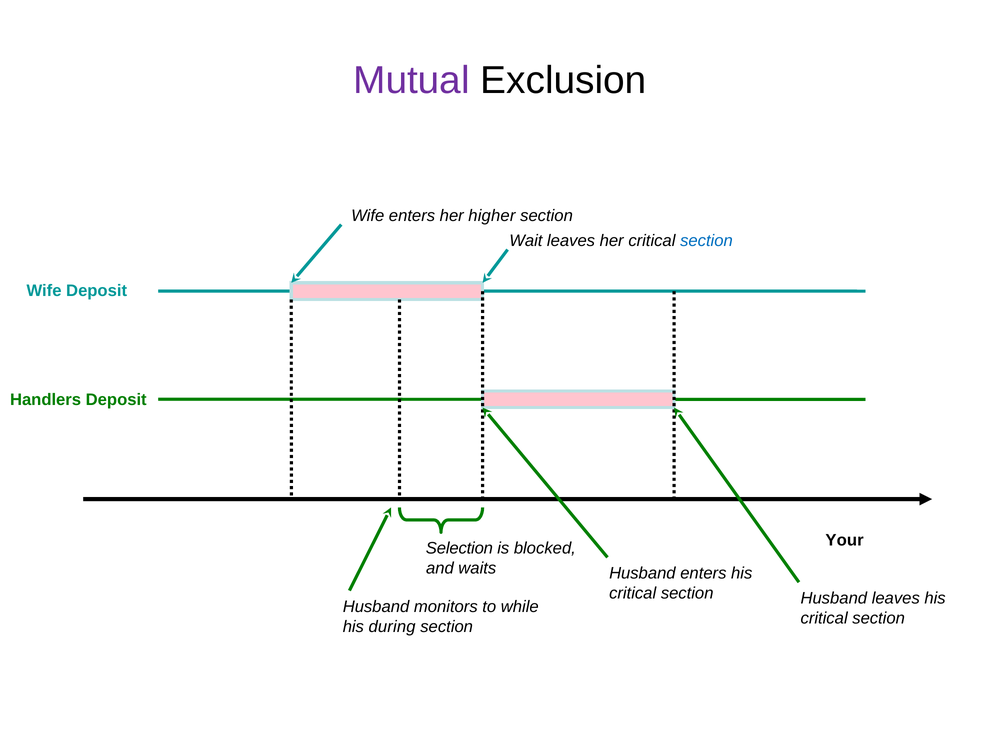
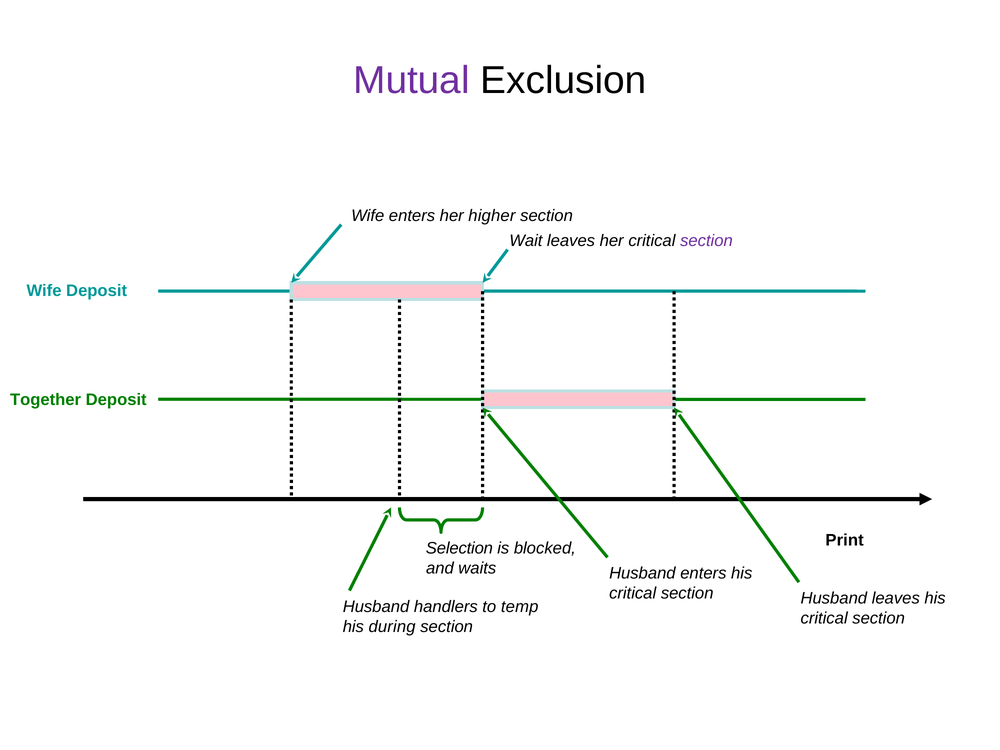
section colour: blue -> purple (706, 241)
Handlers: Handlers -> Together (46, 400)
Your: Your -> Print (845, 540)
monitors: monitors -> handlers (446, 607)
while: while -> temp (520, 607)
